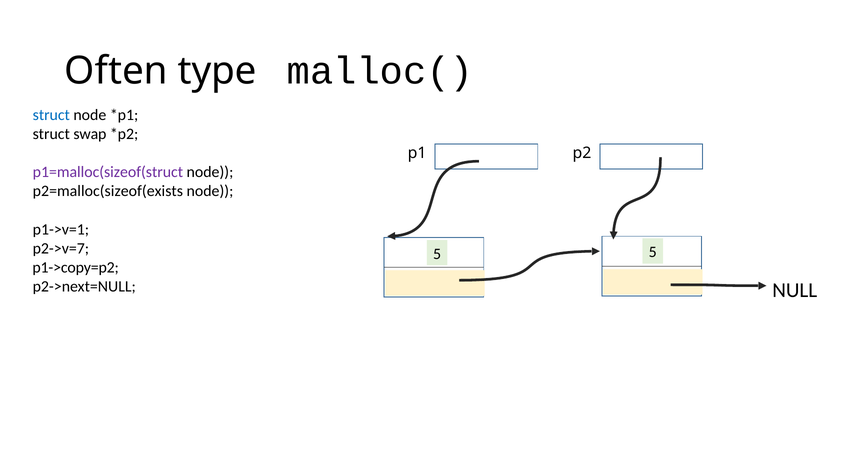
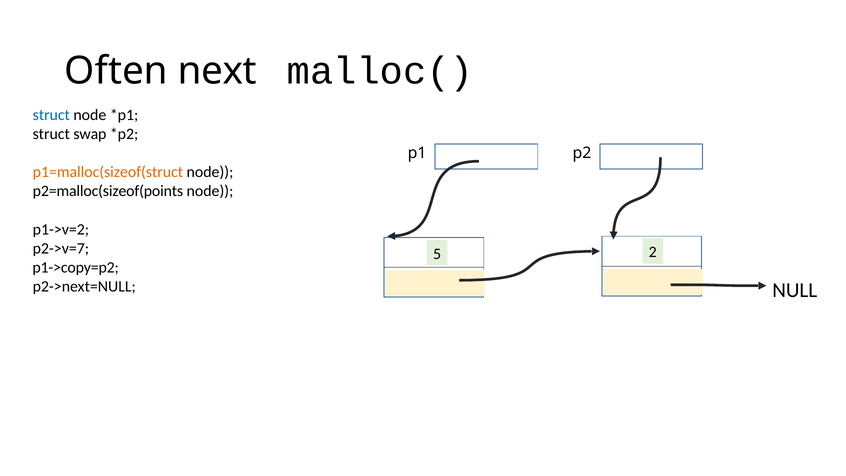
type: type -> next (217, 71)
p1=malloc(sizeof(struct colour: purple -> orange (108, 172)
p2=malloc(sizeof(exists: p2=malloc(sizeof(exists -> p2=malloc(sizeof(points (108, 191)
p1->v=1: p1->v=1 -> p1->v=2 (61, 229)
5 5: 5 -> 2 (653, 252)
